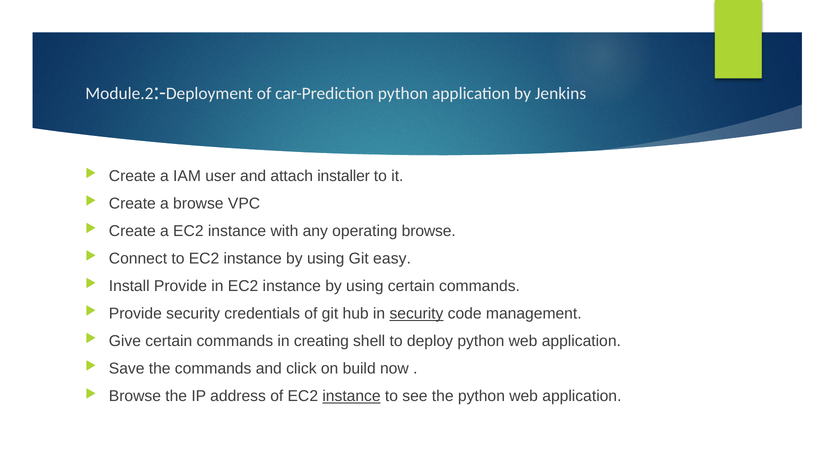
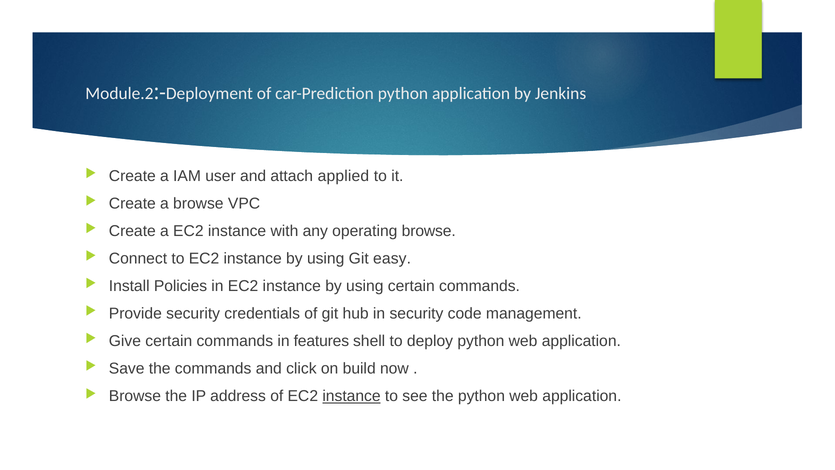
installer: installer -> applied (343, 176)
Install Provide: Provide -> Policies (181, 286)
security underline: present -> none (416, 313)
creating: creating -> features (321, 341)
